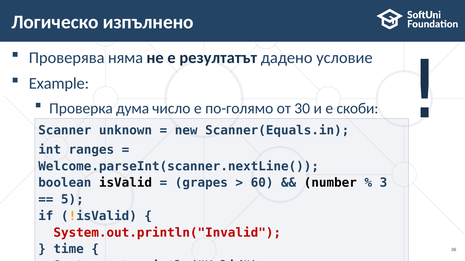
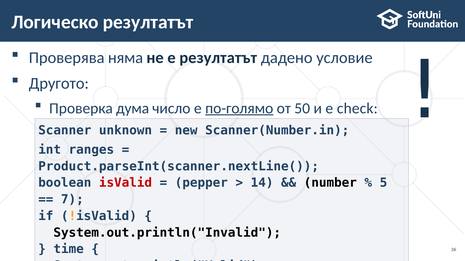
Логическо изпълнено: изпълнено -> резултатът (148, 22)
Example: Example -> Другото (59, 84)
по-голямо underline: none -> present (239, 109)
30: 30 -> 50 (302, 109)
скоби: скоби -> check (357, 109)
Scanner(Equals.in: Scanner(Equals.in -> Scanner(Number.in (277, 131)
Welcome.parseInt(scanner.nextLine(: Welcome.parseInt(scanner.nextLine( -> Product.parseInt(scanner.nextLine( (179, 167)
isValid colour: black -> red (126, 183)
grapes: grapes -> pepper (201, 183)
60: 60 -> 14 (262, 183)
3: 3 -> 5 (383, 183)
5: 5 -> 7 (72, 200)
System.out.println("Invalid colour: red -> black (167, 233)
